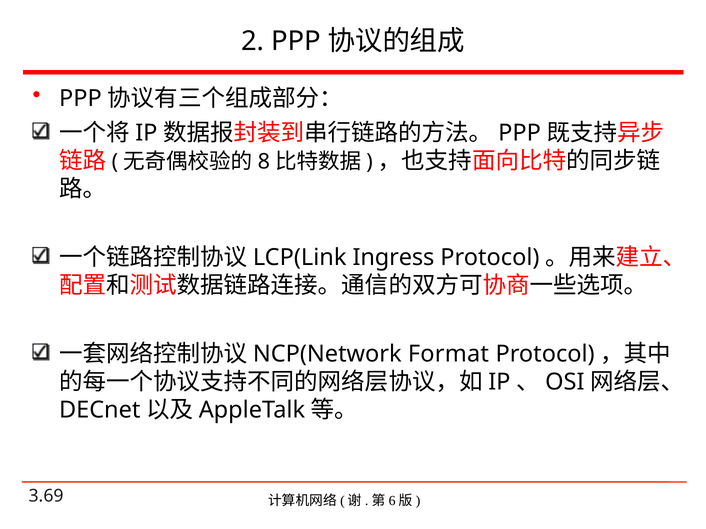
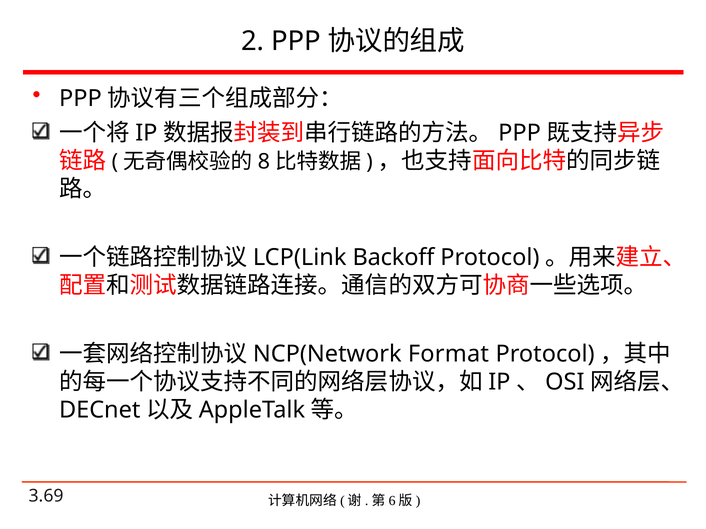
Ingress: Ingress -> Backoff (393, 258)
